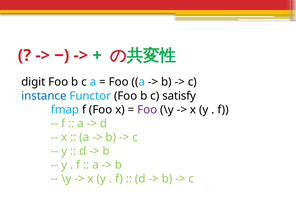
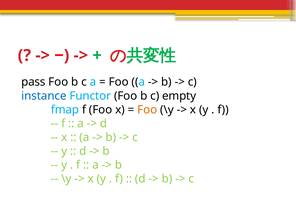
digit: digit -> pass (33, 82)
satisfy: satisfy -> empty (179, 96)
Foo colour: purple -> orange (147, 110)
